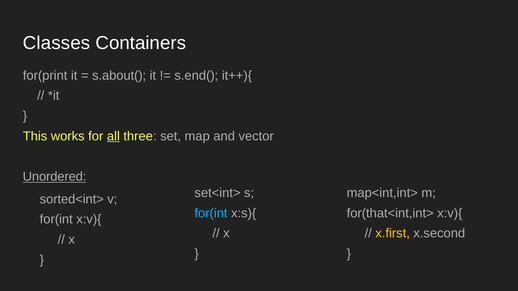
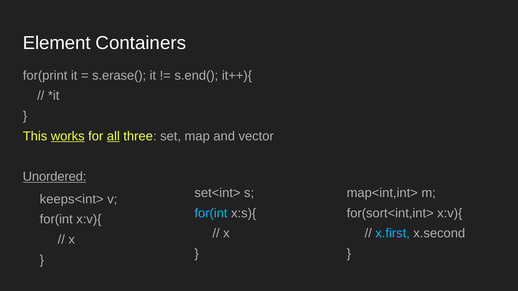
Classes: Classes -> Element (57, 43)
s.about(: s.about( -> s.erase( (119, 76)
works underline: none -> present (68, 136)
sorted<int>: sorted<int> -> keeps<int> (72, 199)
for(that<int,int>: for(that<int,int> -> for(sort<int,int> (390, 213)
x.first colour: yellow -> light blue (393, 234)
